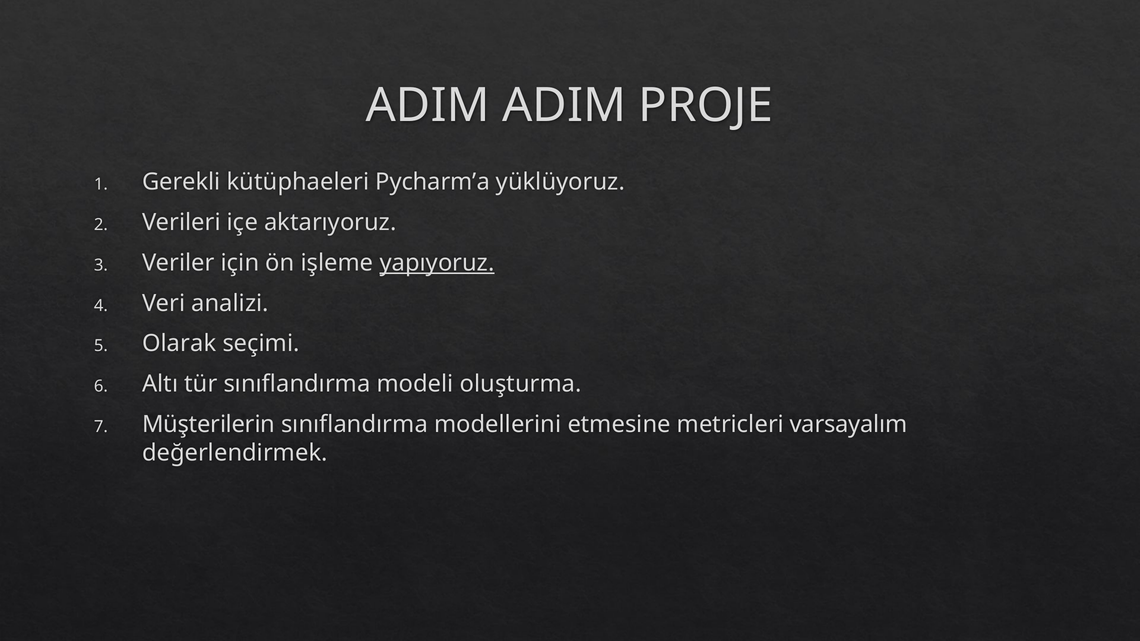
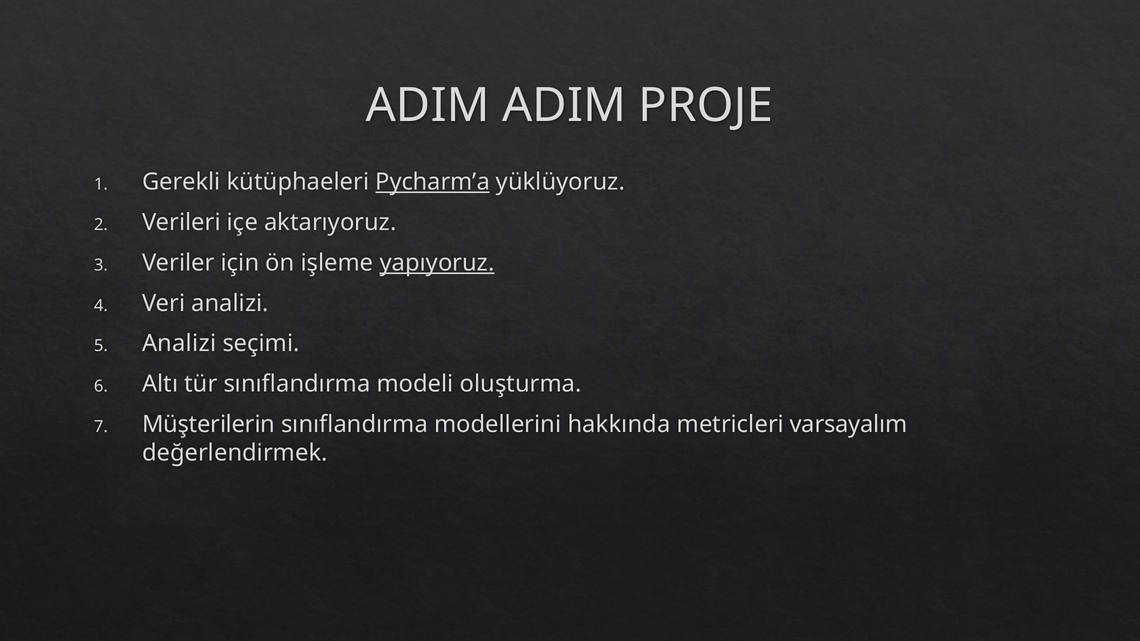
Pycharm’a underline: none -> present (433, 182)
Olarak: Olarak -> Analizi (179, 344)
etmesine: etmesine -> hakkında (619, 425)
